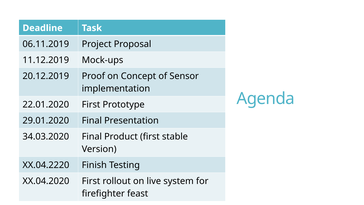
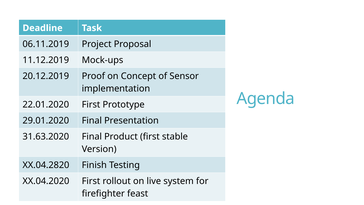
34.03.2020: 34.03.2020 -> 31.63.2020 (46, 136)
XX.04.2220: XX.04.2220 -> XX.04.2820 (46, 165)
